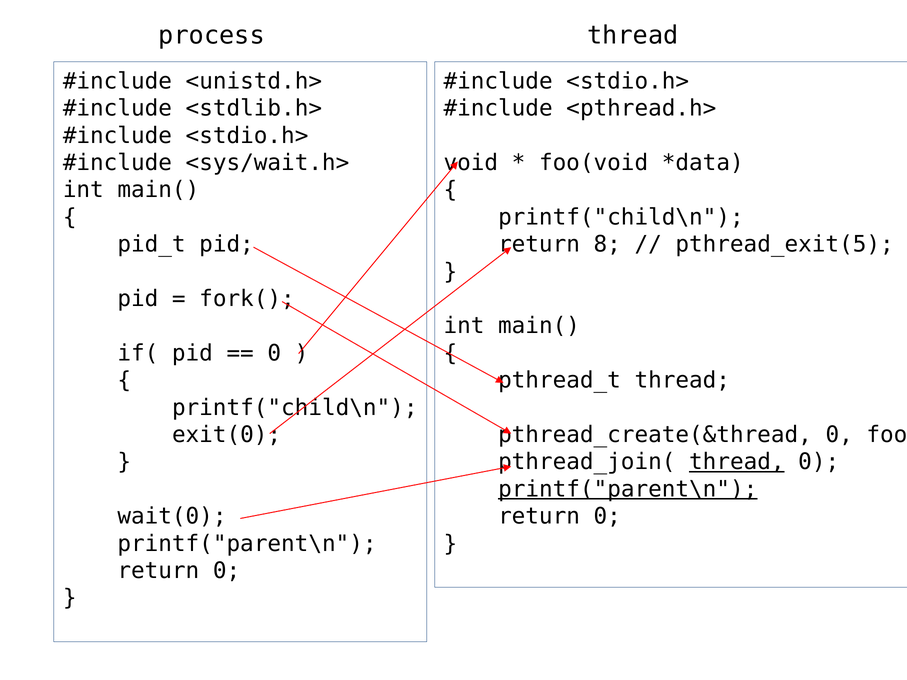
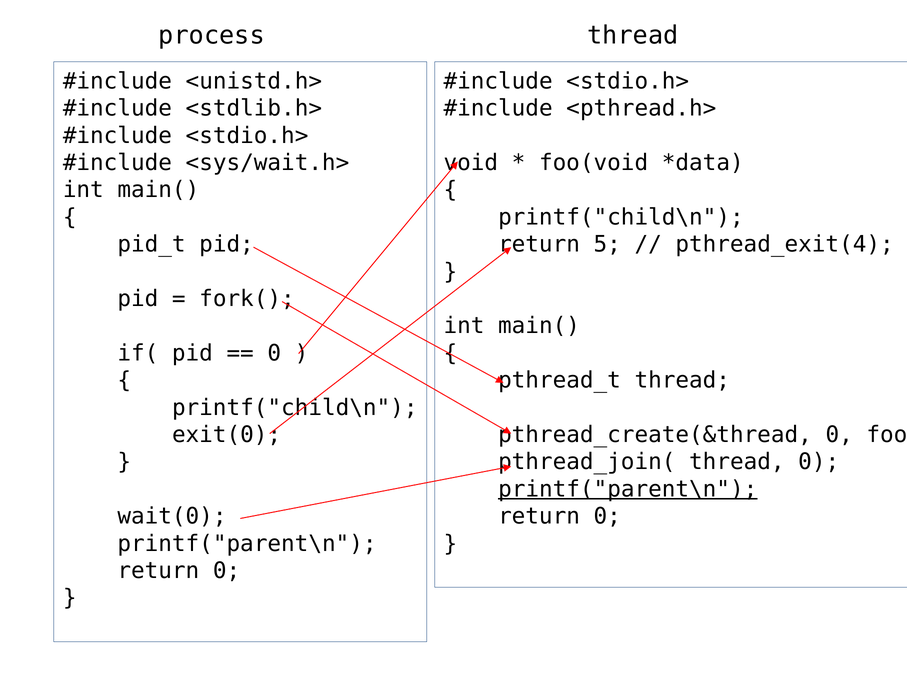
8: 8 -> 5 (607, 244)
pthread_exit(5: pthread_exit(5 -> pthread_exit(4 (785, 244)
thread underline: present -> none (737, 462)
